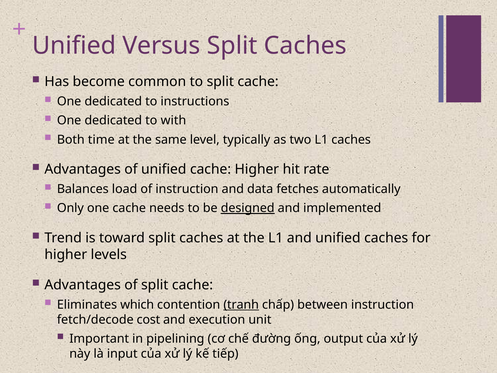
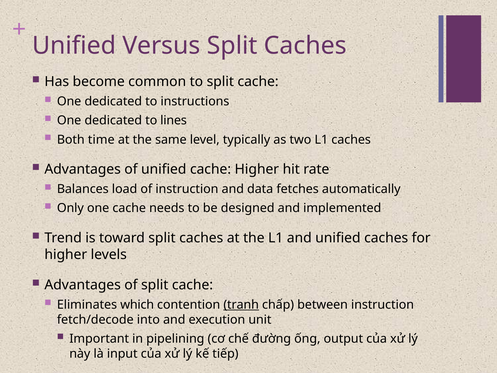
with: with -> lines (174, 120)
designed underline: present -> none (248, 208)
cost: cost -> into (148, 319)
